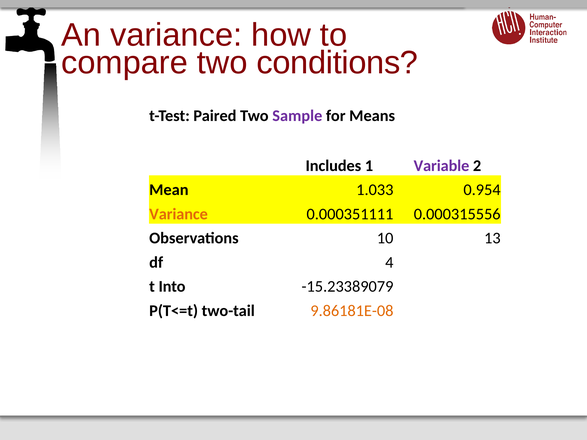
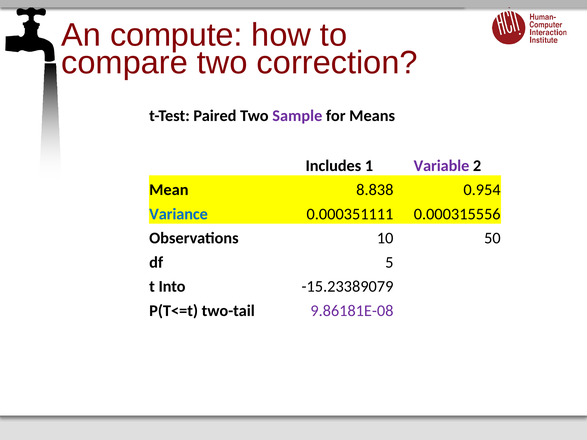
An variance: variance -> compute (176, 35)
conditions: conditions -> correction (337, 63)
1.033: 1.033 -> 8.838 (375, 190)
Variance colour: orange -> blue (179, 214)
13: 13 -> 50 (492, 238)
4: 4 -> 5 (389, 263)
9.86181E-08 colour: orange -> purple (352, 311)
